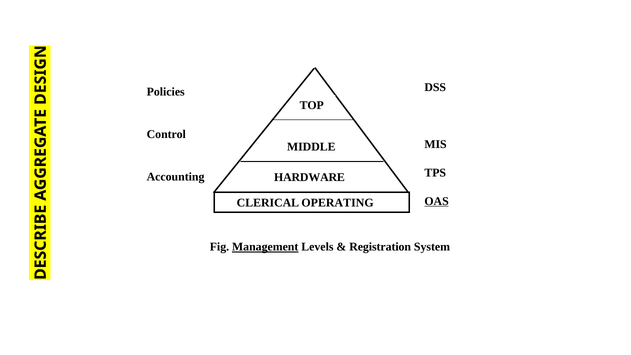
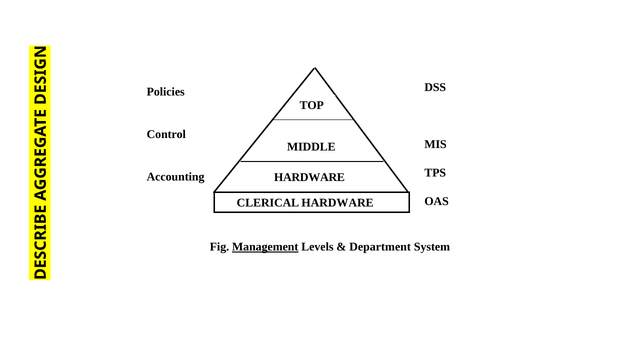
OAS underline: present -> none (437, 201)
CLERICAL OPERATING: OPERATING -> HARDWARE (338, 203)
Registration: Registration -> Department (380, 247)
